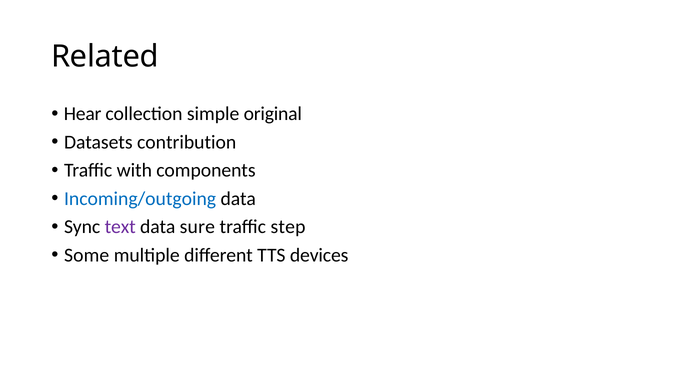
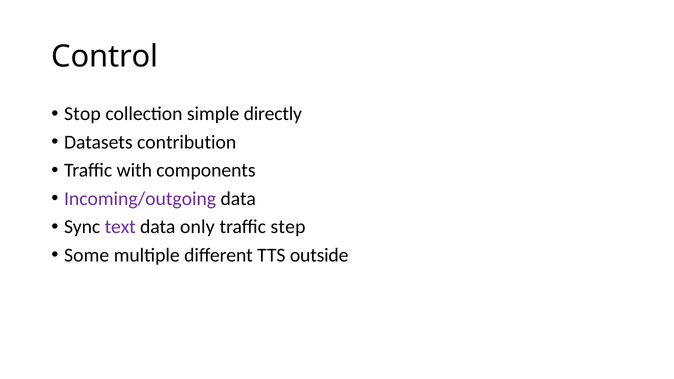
Related: Related -> Control (105, 57)
Hear: Hear -> Stop (82, 114)
original: original -> directly (273, 114)
Incoming/outgoing colour: blue -> purple (140, 199)
sure: sure -> only (197, 227)
devices: devices -> outside (319, 255)
